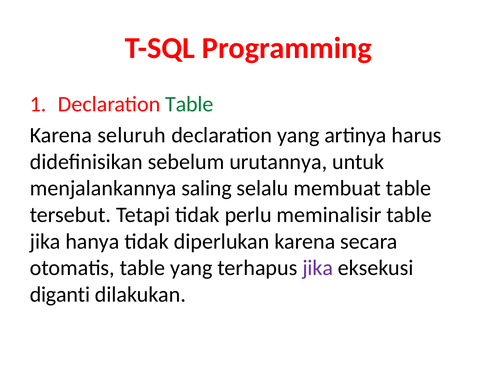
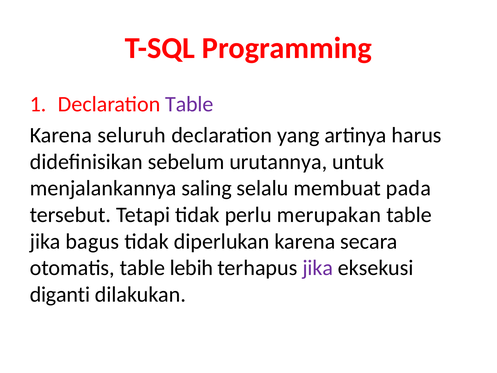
Table colour: green -> purple (189, 104)
membuat table: table -> pada (408, 188)
meminalisir: meminalisir -> merupakan (329, 215)
hanya: hanya -> bagus (92, 241)
table yang: yang -> lebih (191, 268)
